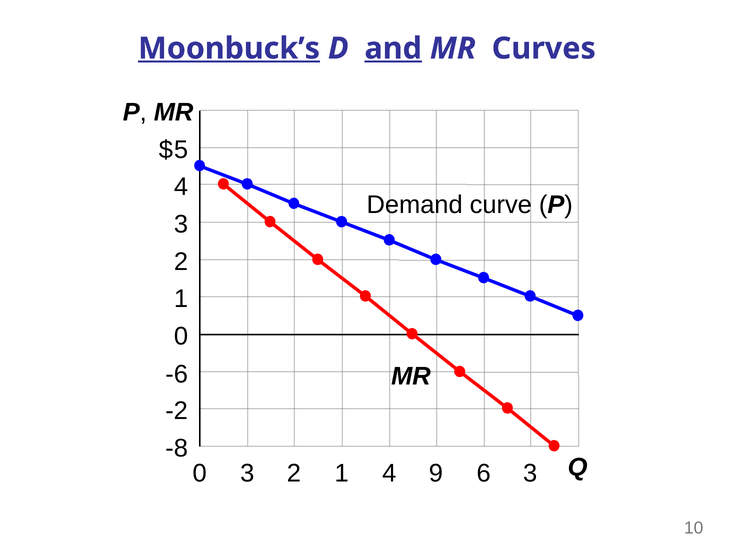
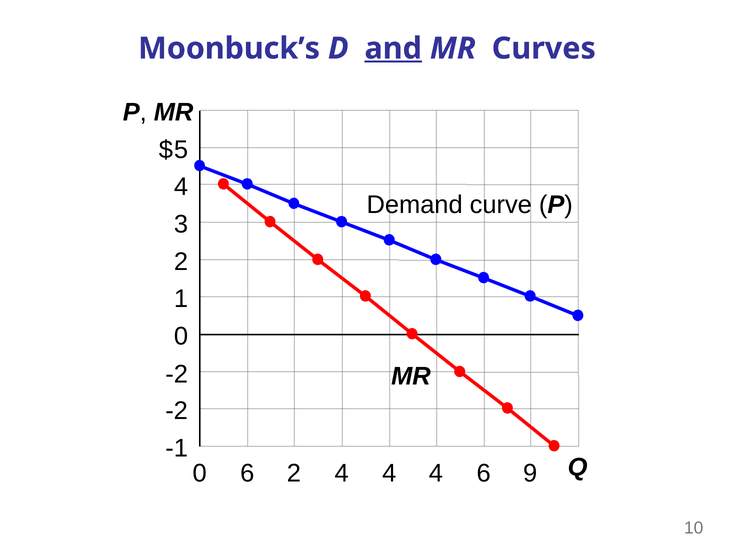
Moonbuck’s underline: present -> none (229, 48)
-6: -6 -> -2 (177, 374)
-8: -8 -> -1 (177, 448)
0 3: 3 -> 6 (247, 473)
2 1: 1 -> 4 (342, 473)
9: 9 -> 4 (436, 473)
6 3: 3 -> 9 (530, 473)
